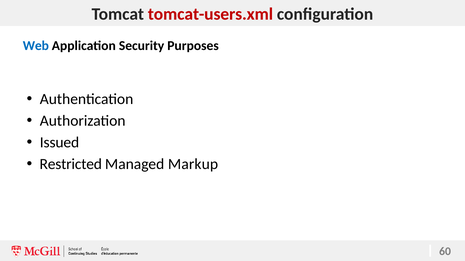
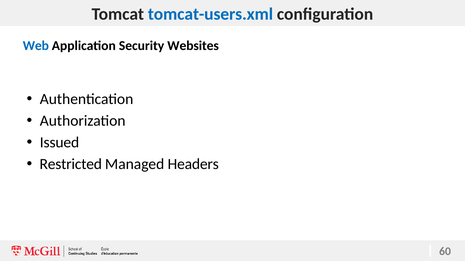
tomcat-users.xml colour: red -> blue (210, 14)
Purposes: Purposes -> Websites (193, 46)
Markup: Markup -> Headers (193, 164)
